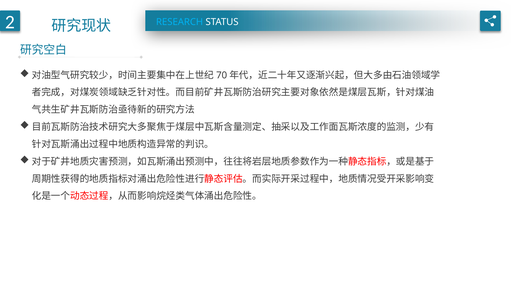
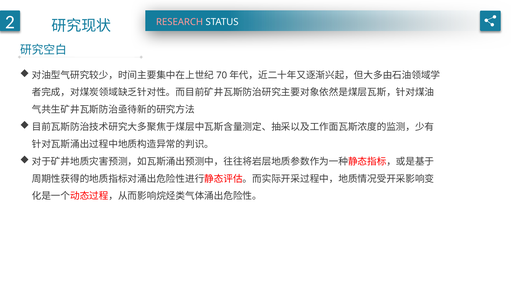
RESEARCH colour: light blue -> pink (180, 22)
